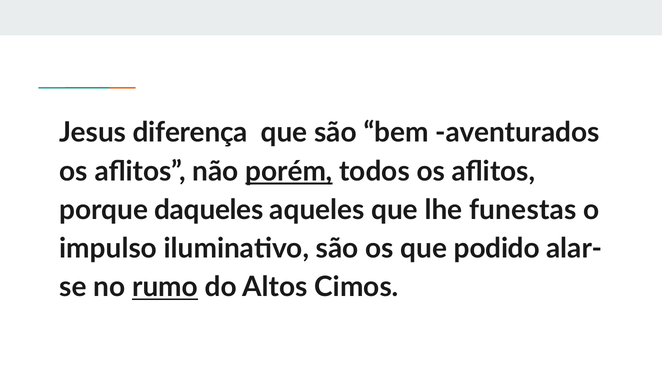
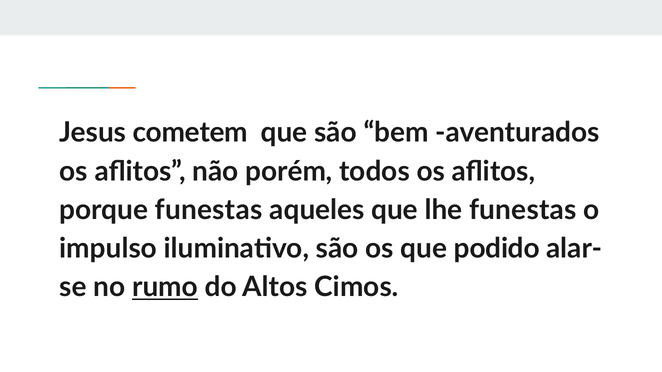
diferença: diferença -> cometem (190, 133)
porém underline: present -> none (289, 172)
porque daqueles: daqueles -> funestas (209, 210)
